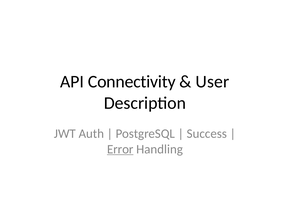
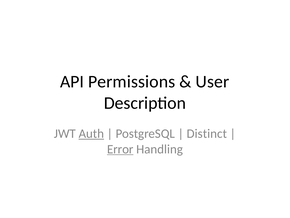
Connectivity: Connectivity -> Permissions (132, 81)
Auth underline: none -> present (91, 133)
Success: Success -> Distinct (207, 133)
